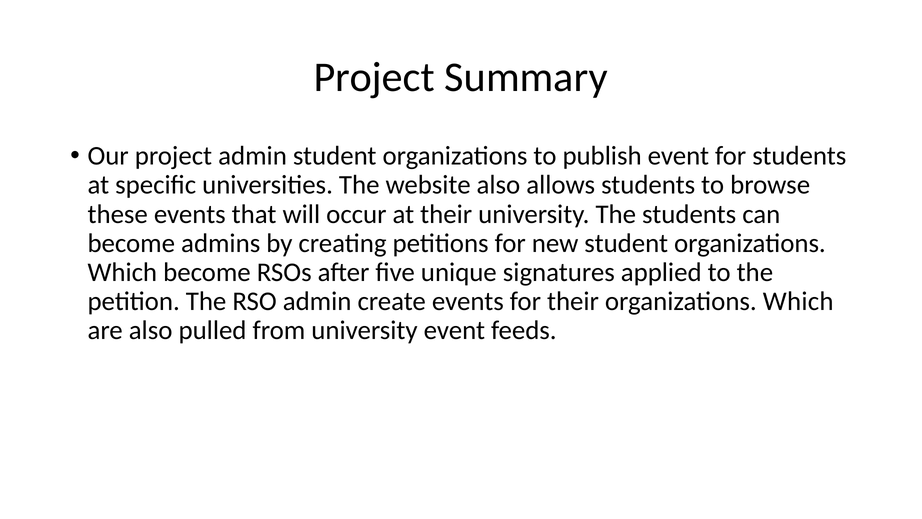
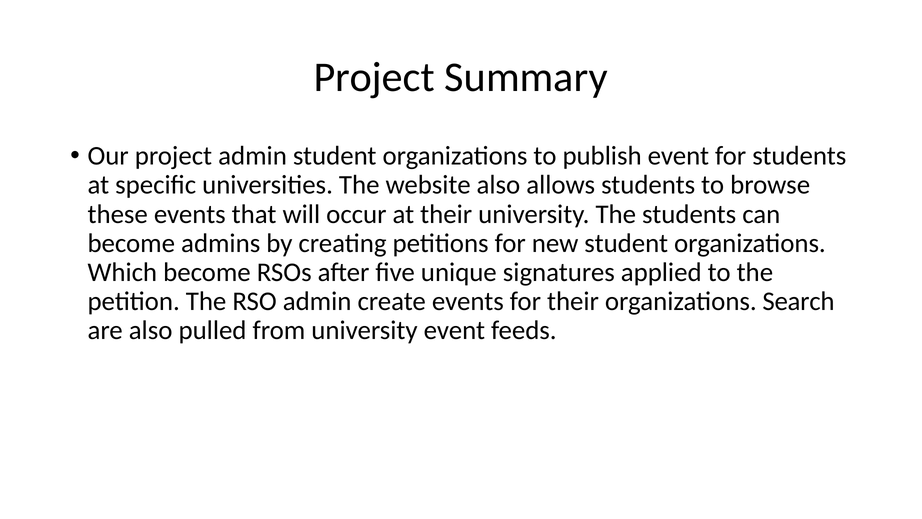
their organizations Which: Which -> Search (798, 301)
